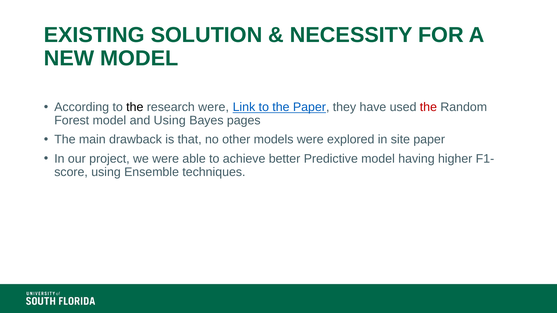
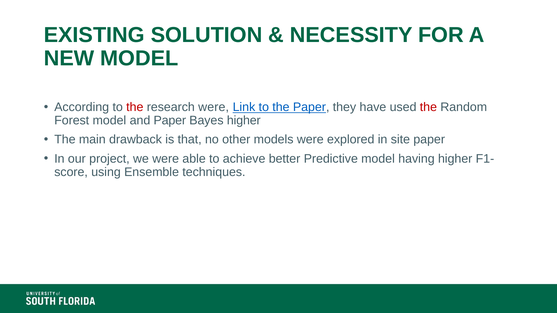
the colour: black -> red (135, 107)
and Using: Using -> Paper (170, 121)
Bayes pages: pages -> higher (244, 121)
